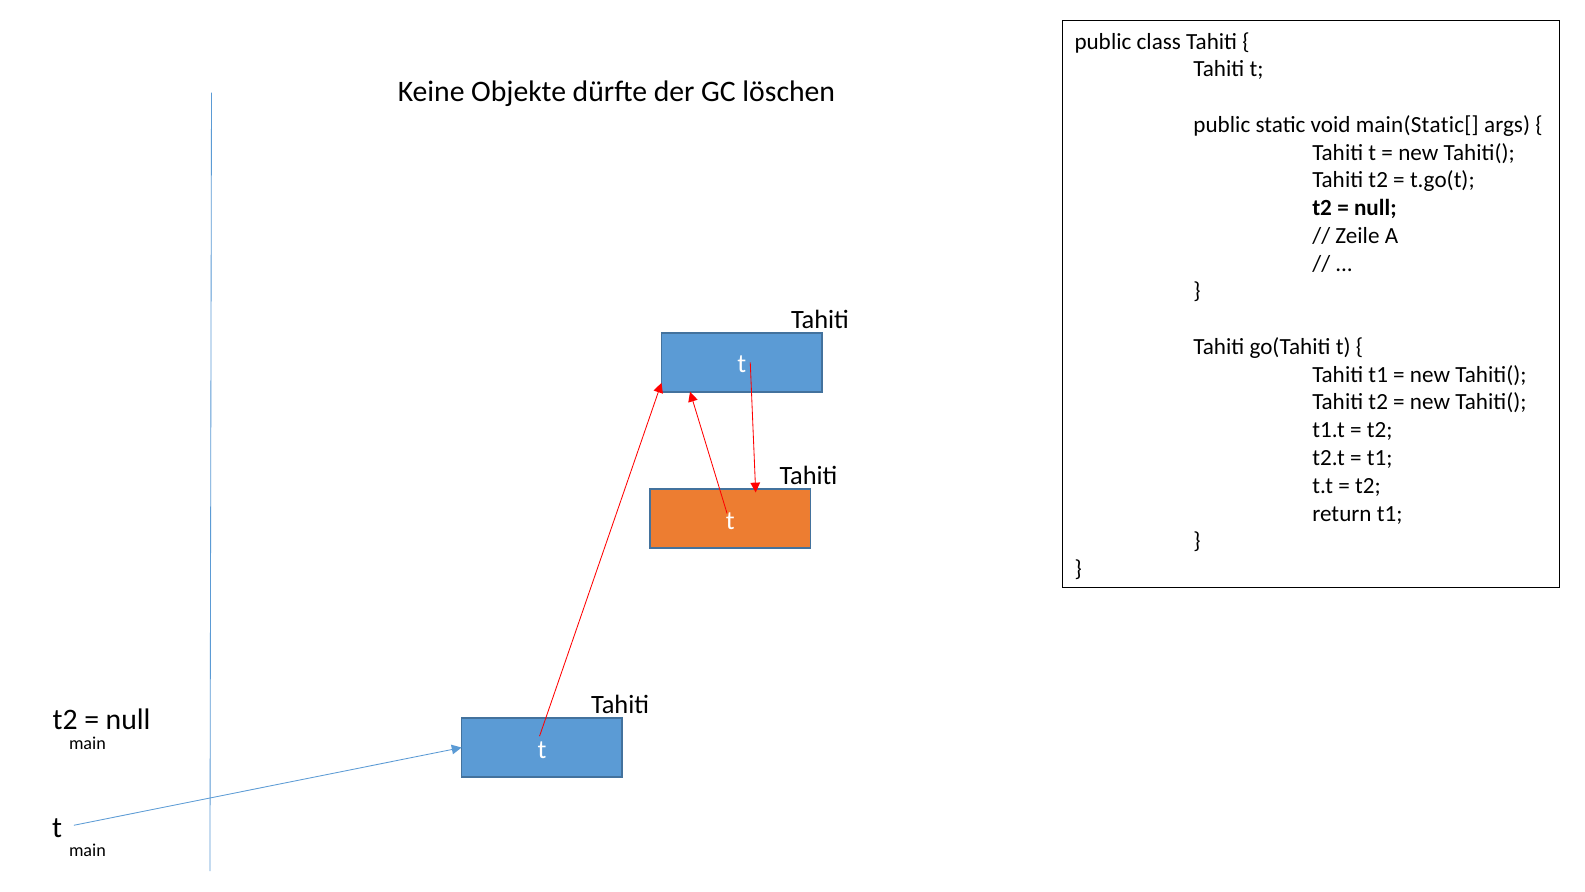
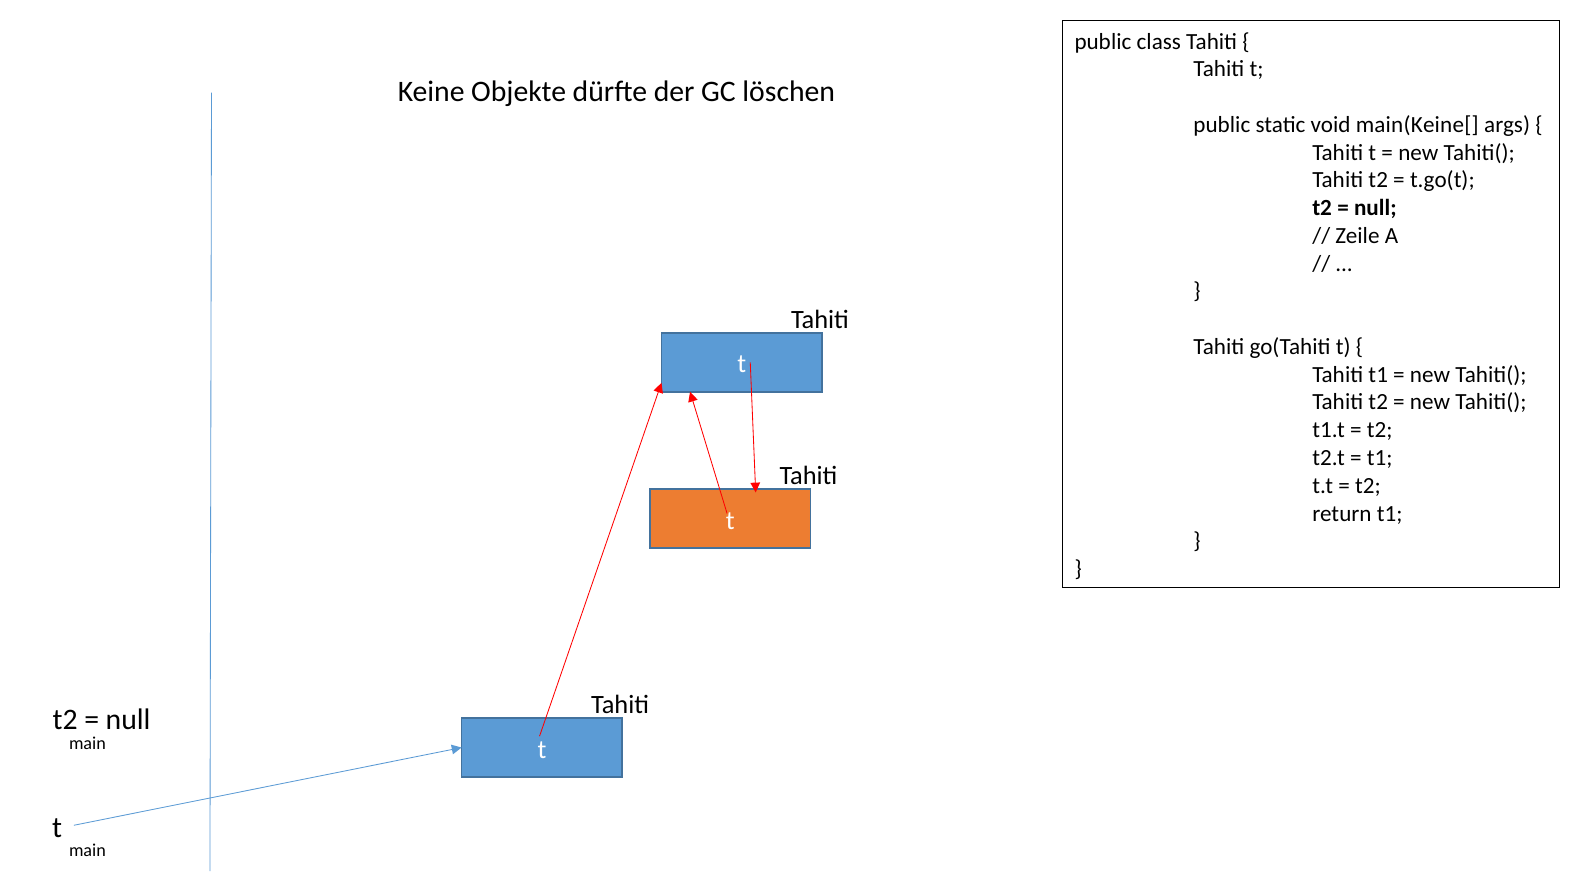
main(Static[: main(Static[ -> main(Keine[ (1417, 125)
